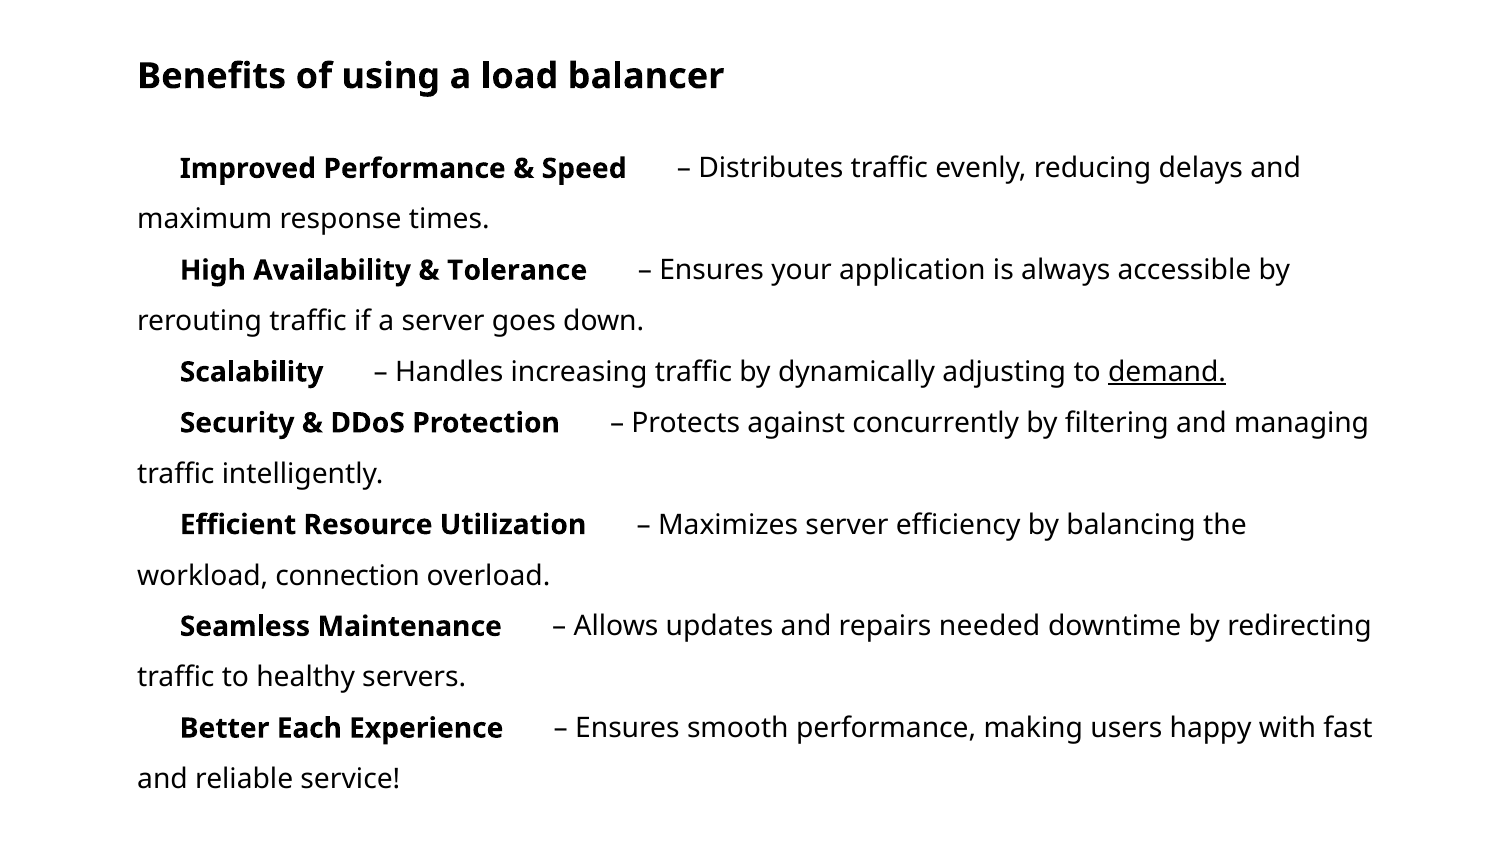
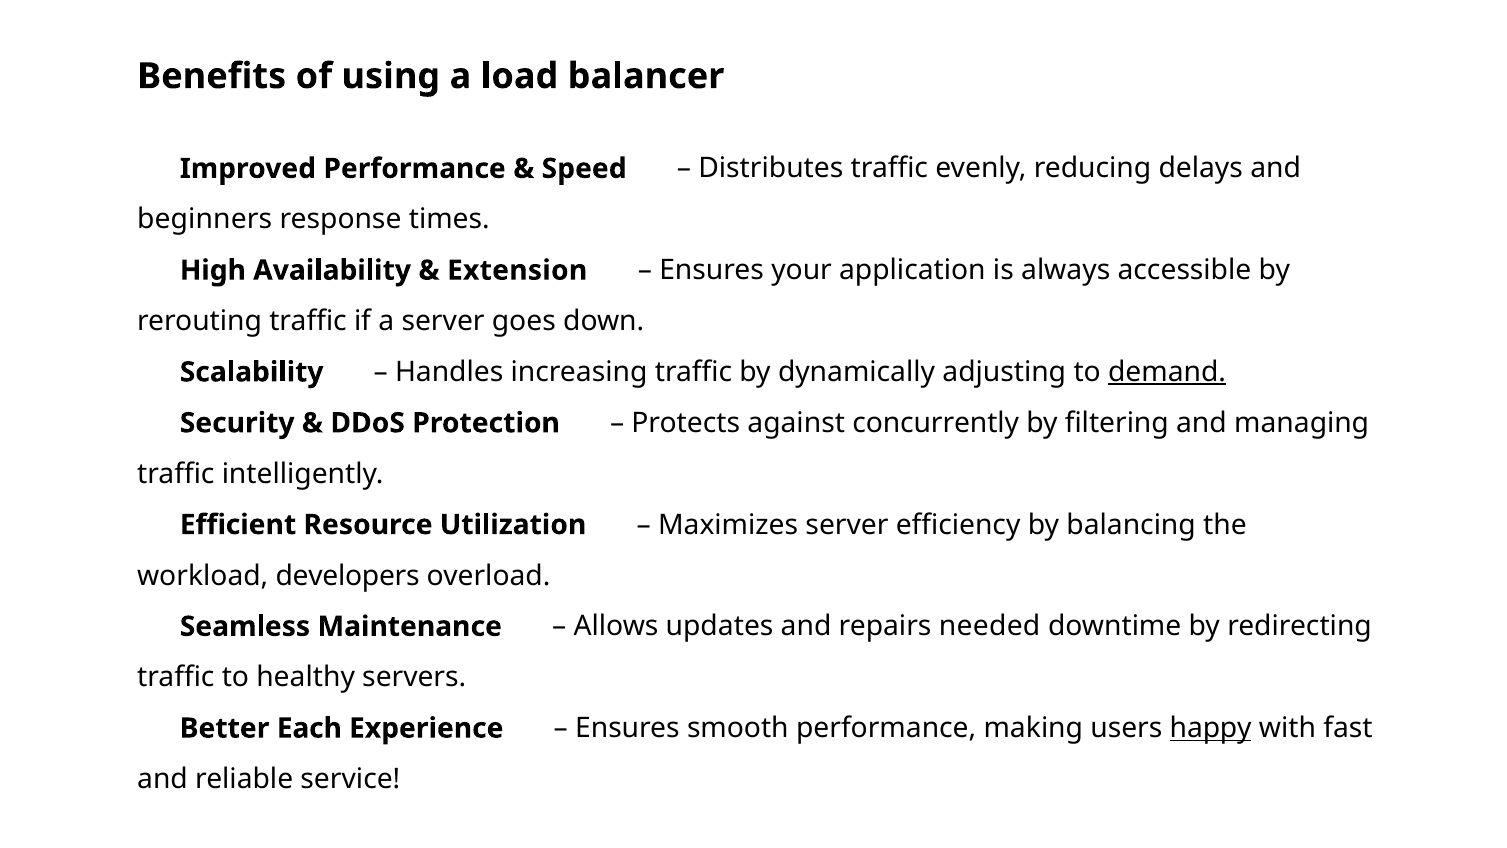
maximum: maximum -> beginners (205, 219)
Tolerance: Tolerance -> Extension (517, 270)
connection: connection -> developers (348, 575)
happy underline: none -> present (1211, 728)
